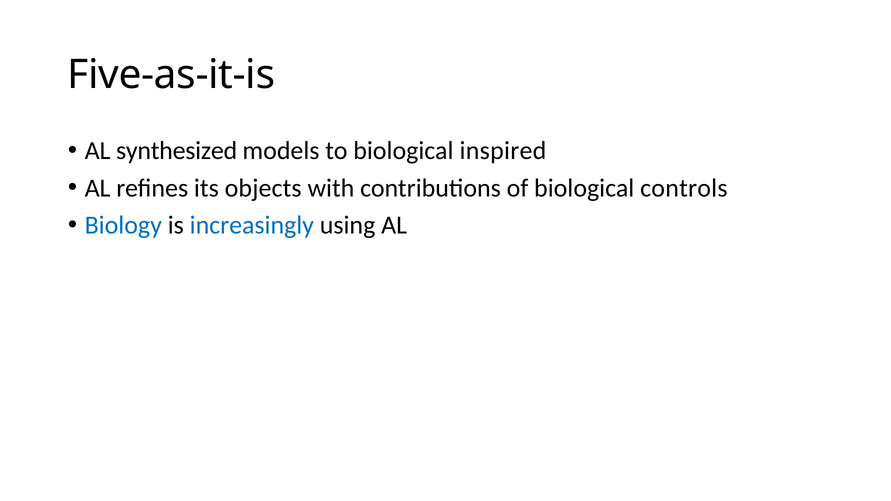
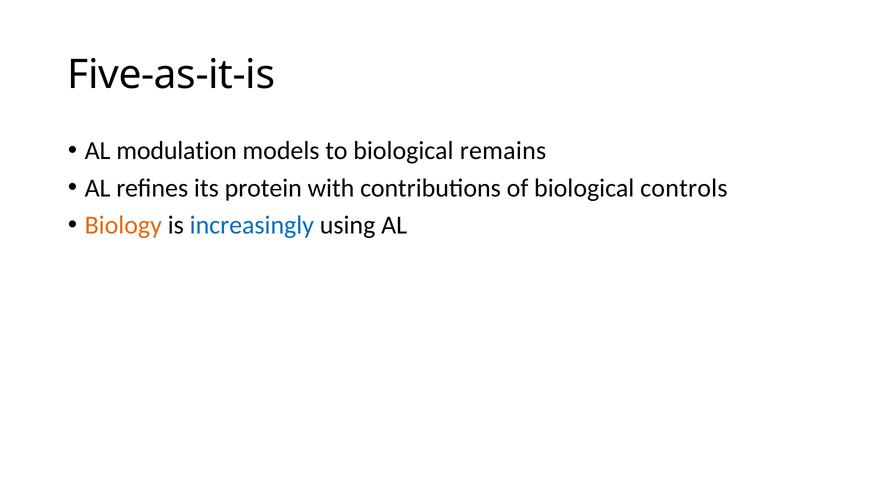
synthesized: synthesized -> modulation (177, 151)
inspired: inspired -> remains (503, 151)
objects: objects -> protein (263, 188)
Biology colour: blue -> orange (123, 225)
